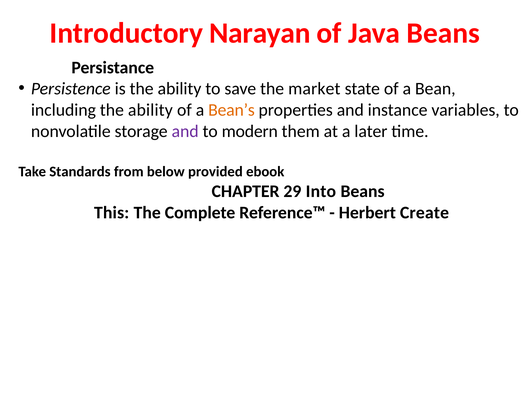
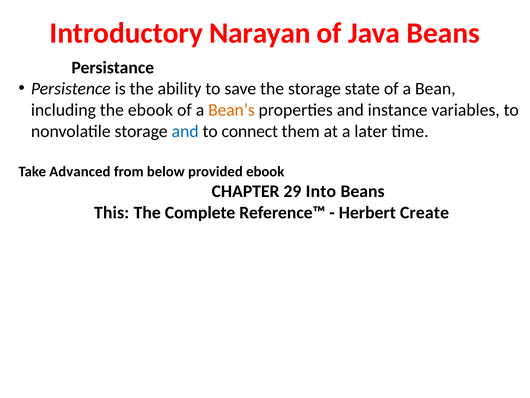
the market: market -> storage (314, 89)
including the ability: ability -> ebook (150, 110)
and colour: purple -> blue (185, 131)
modern: modern -> connect (250, 131)
Standards: Standards -> Advanced (80, 171)
